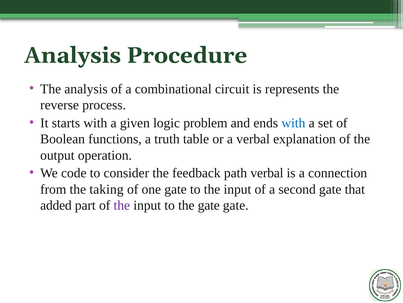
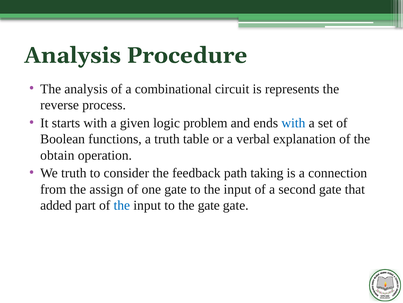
output: output -> obtain (57, 155)
We code: code -> truth (74, 173)
path verbal: verbal -> taking (267, 173)
taking: taking -> assign (107, 189)
the colour: purple -> blue (122, 205)
